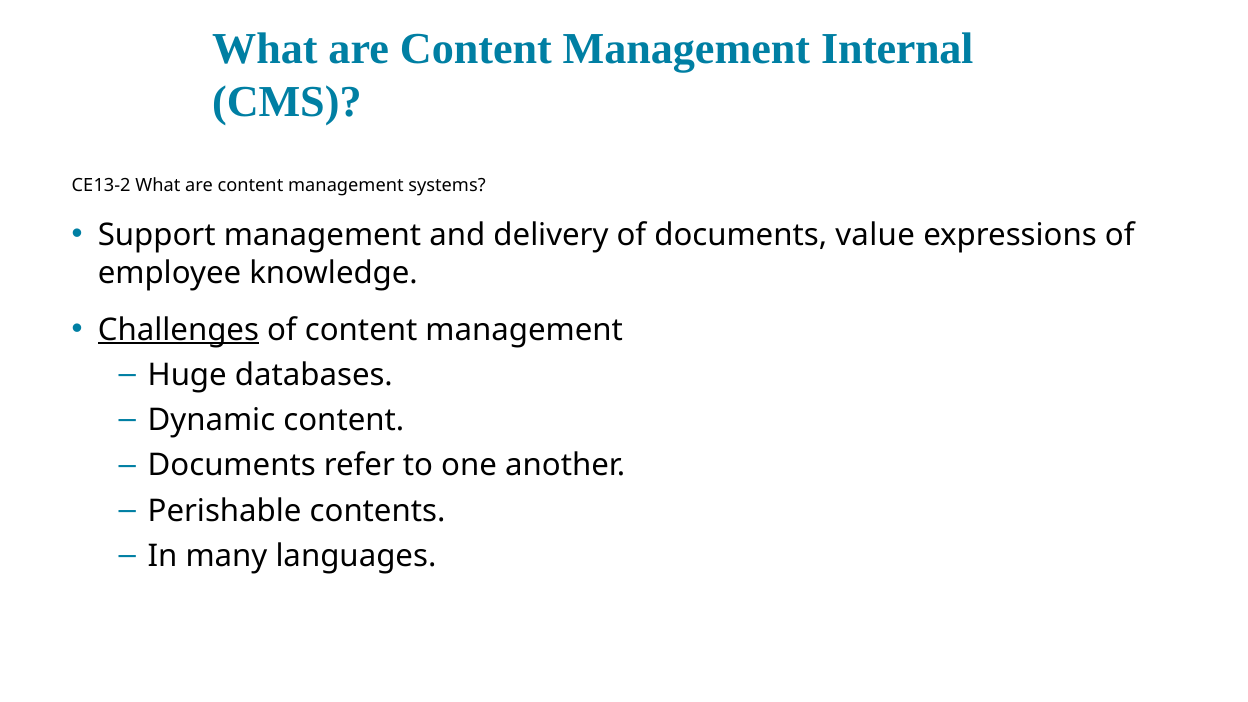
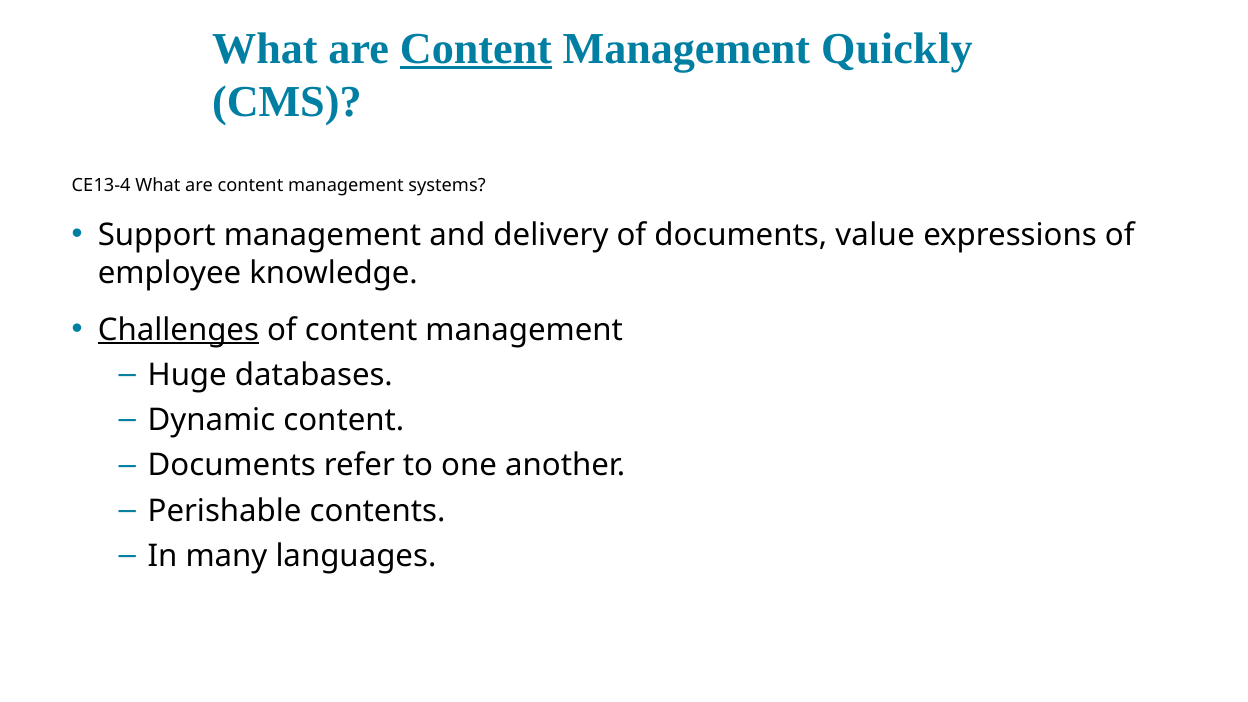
Content underline: none -> present (476, 49)
Internal: Internal -> Quickly (897, 49)
13-2: 13-2 -> 13-4 (112, 185)
